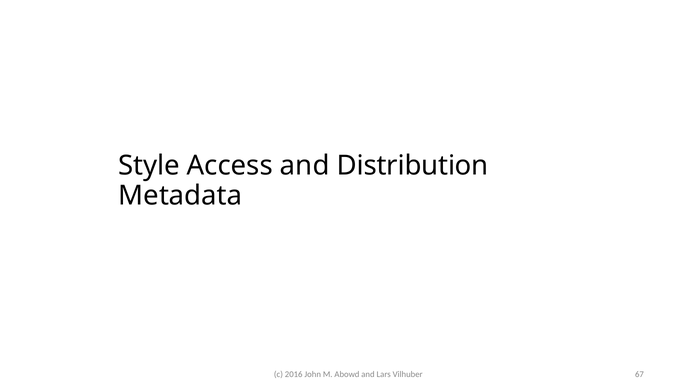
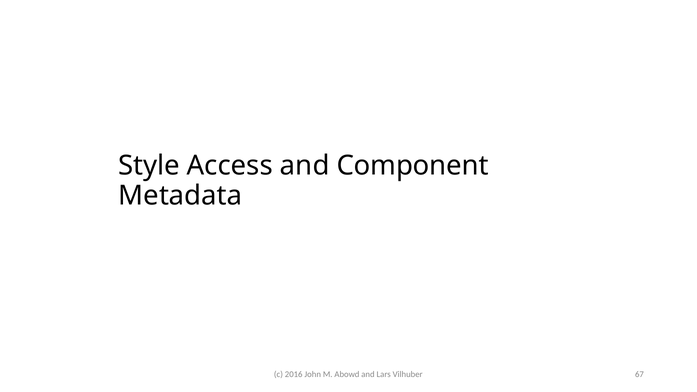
Distribution: Distribution -> Component (413, 166)
